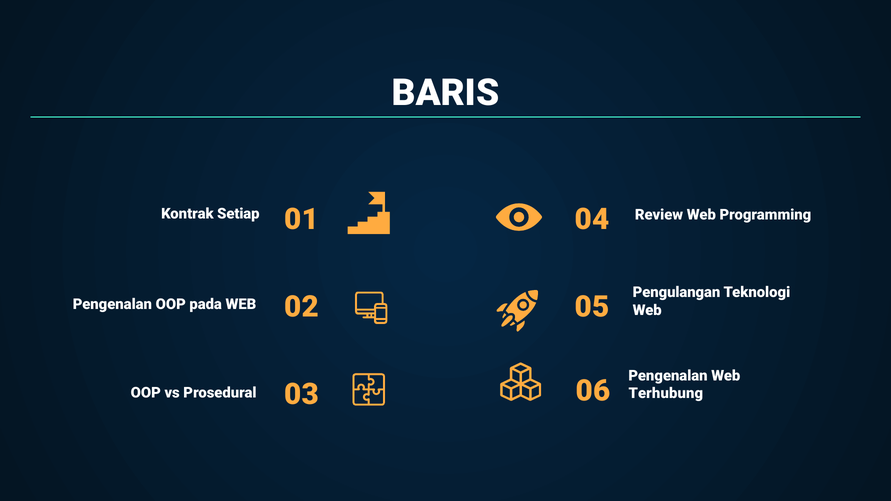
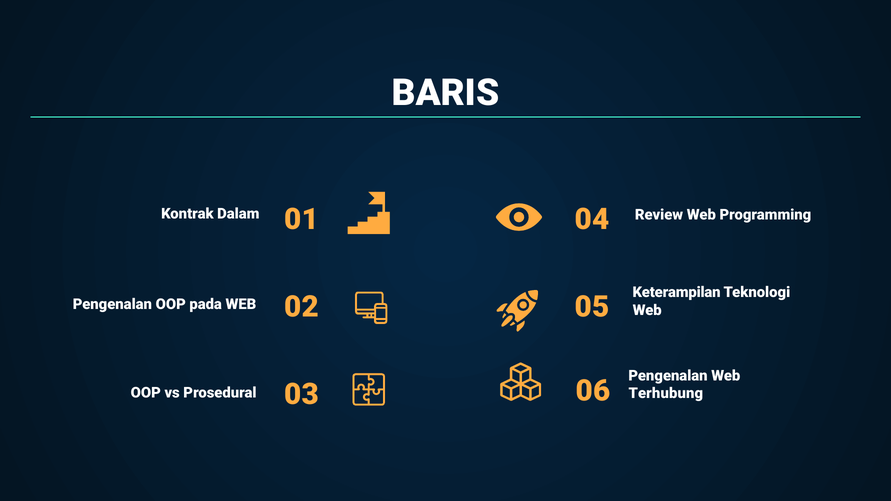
Setiap: Setiap -> Dalam (238, 214)
Pengulangan: Pengulangan -> Keterampilan (677, 293)
